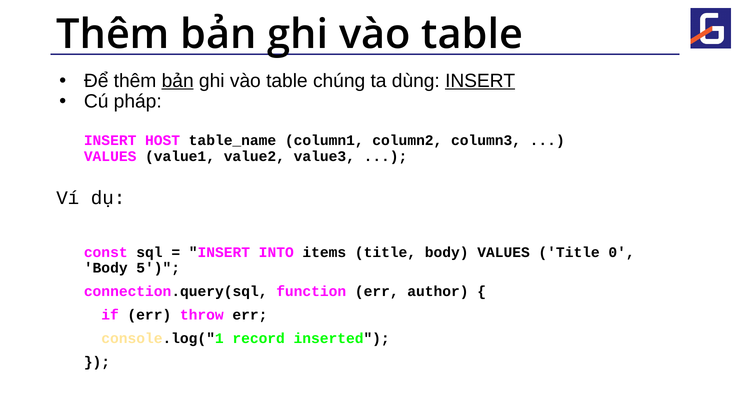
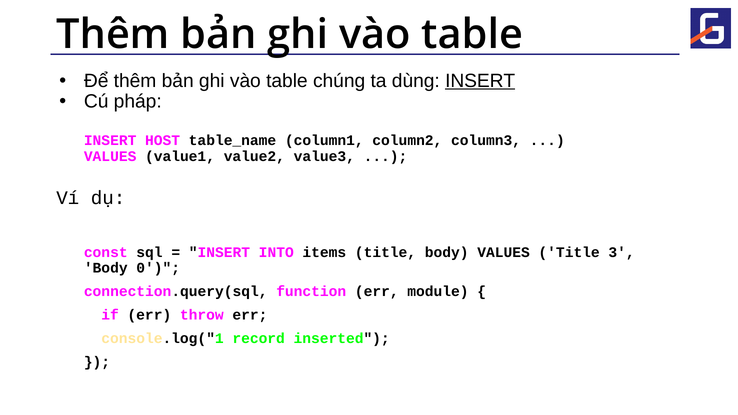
bản underline: present -> none (178, 81)
0: 0 -> 3 (622, 252)
5: 5 -> 0 (158, 268)
author: author -> module (438, 292)
